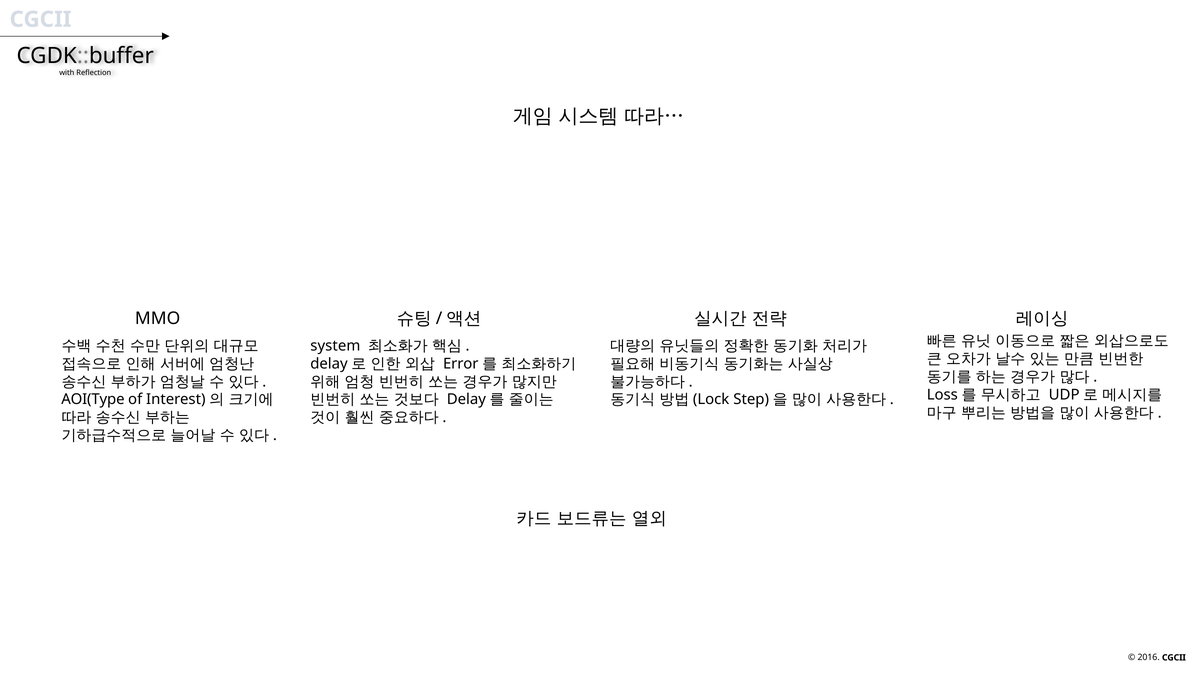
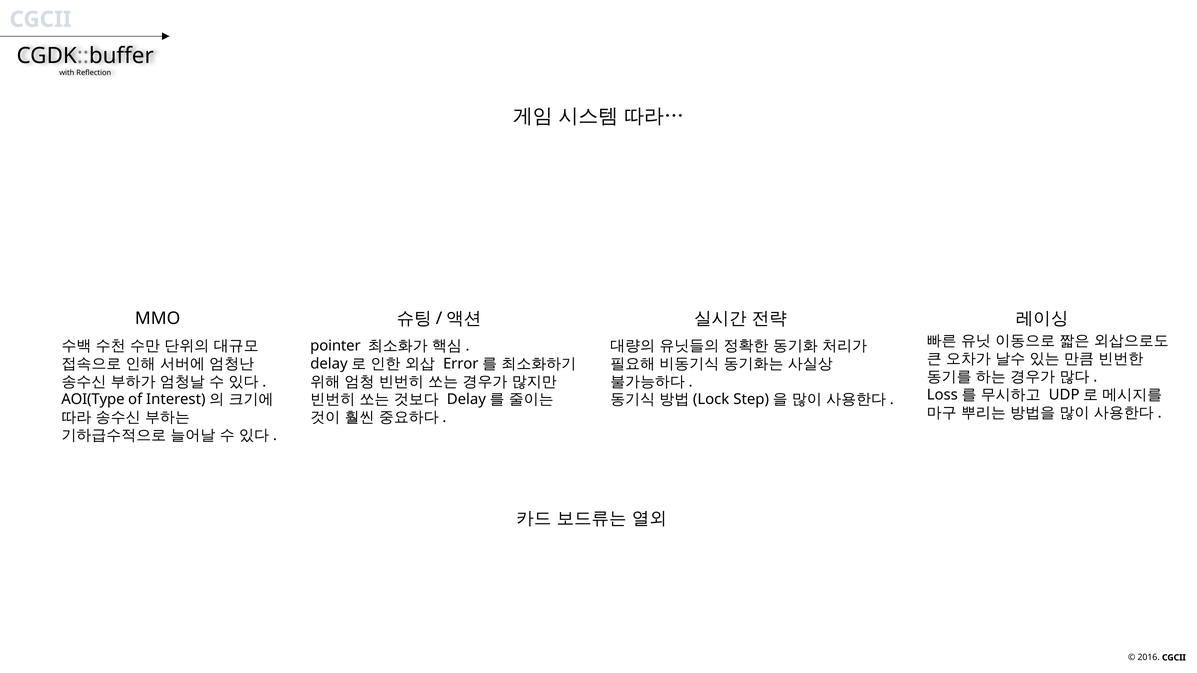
system: system -> pointer (335, 346)
